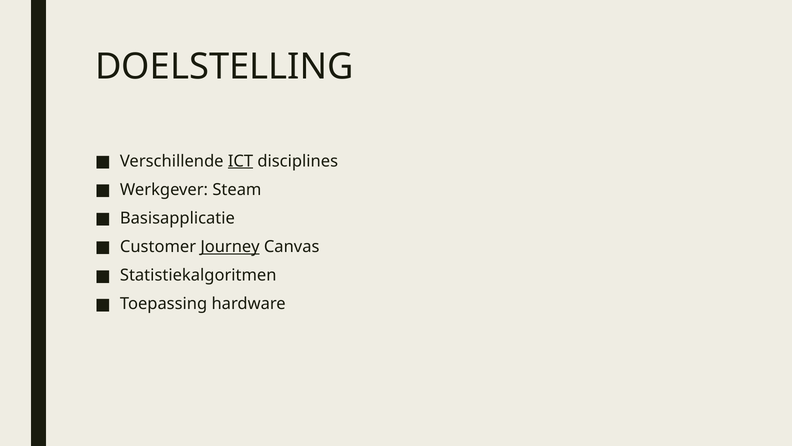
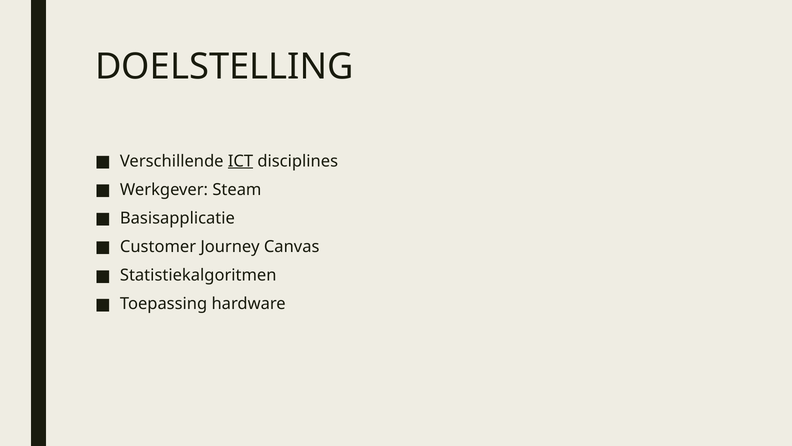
Journey underline: present -> none (230, 247)
